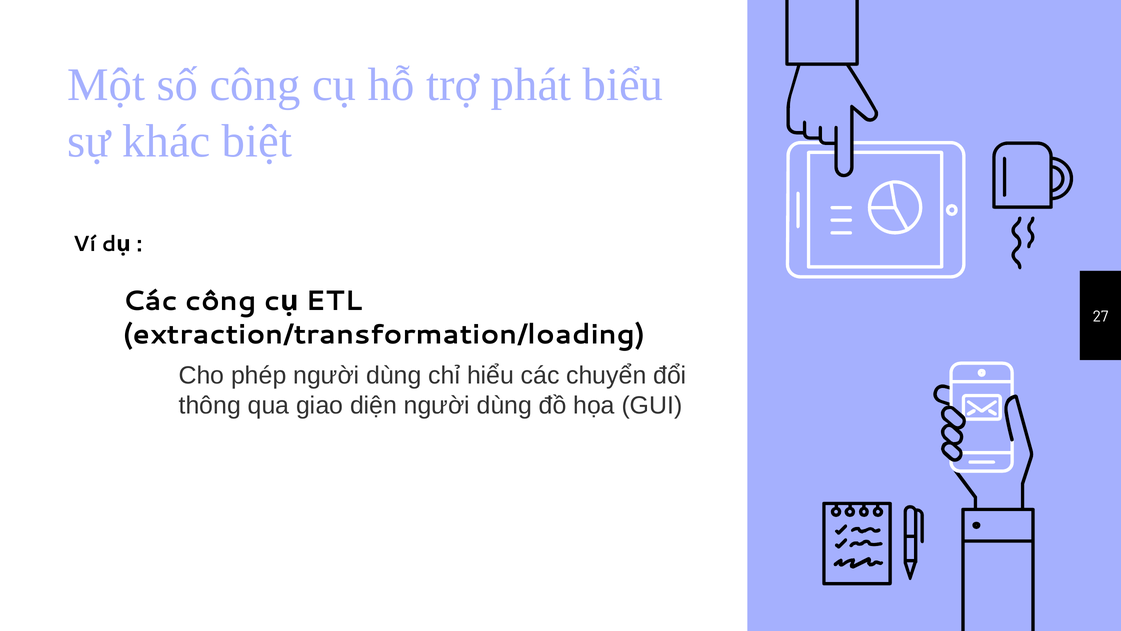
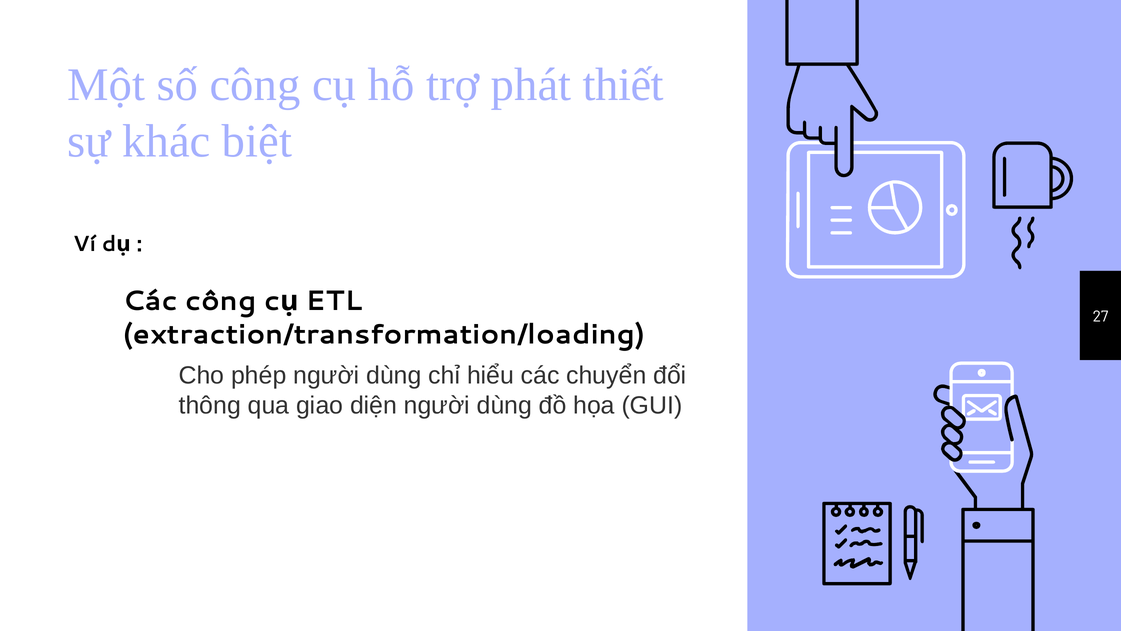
biểu: biểu -> thiết (623, 85)
